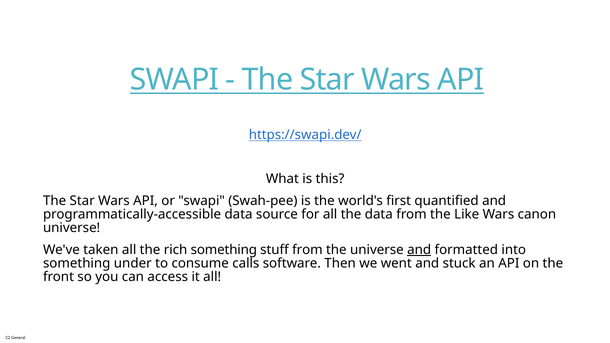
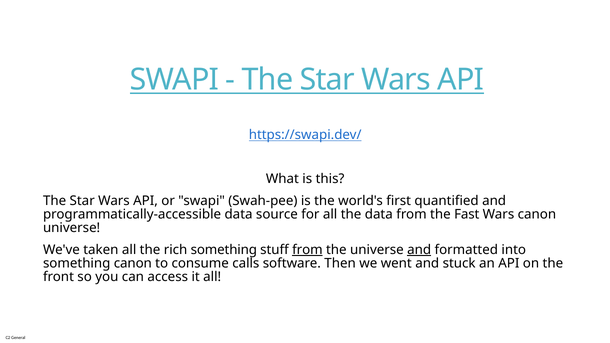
Like: Like -> Fast (467, 214)
from underline: none -> present (307, 250)
something under: under -> canon (133, 263)
